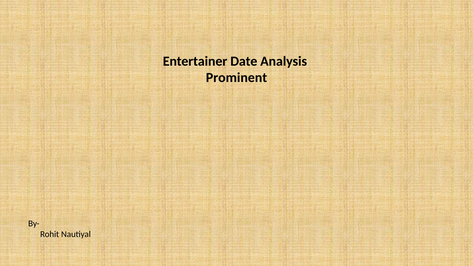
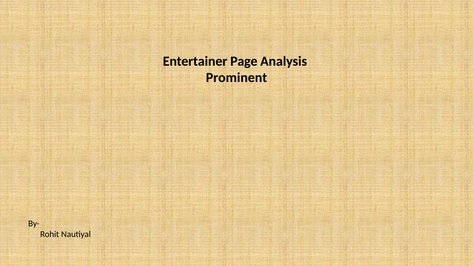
Date: Date -> Page (244, 61)
